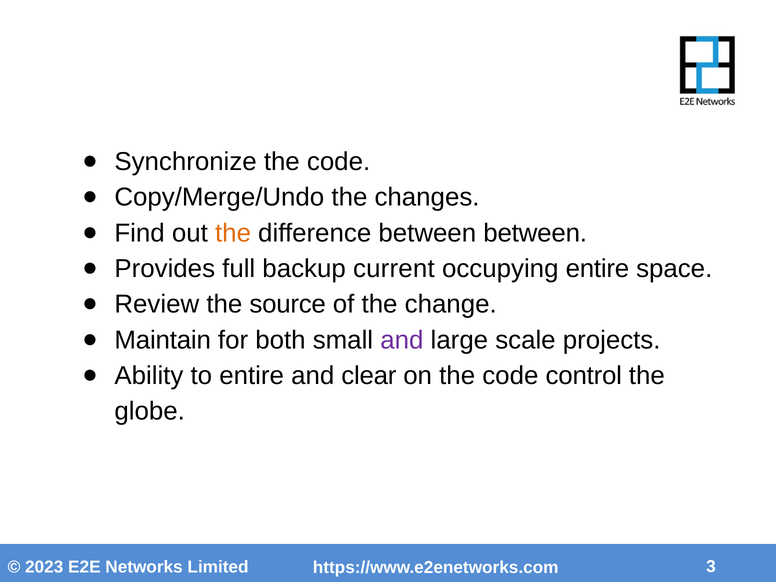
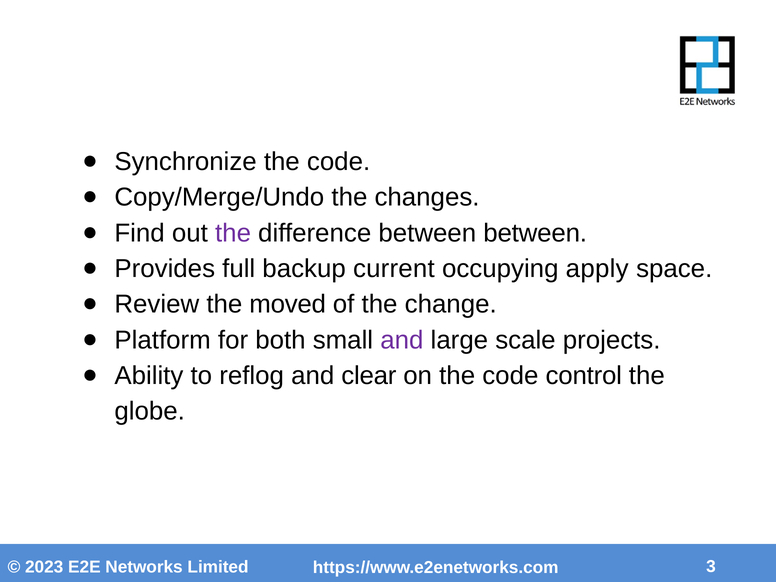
the colour: orange -> purple (233, 233)
occupying entire: entire -> apply (597, 269)
source: source -> moved (288, 304)
Maintain: Maintain -> Platform (163, 340)
to entire: entire -> reflog (252, 376)
